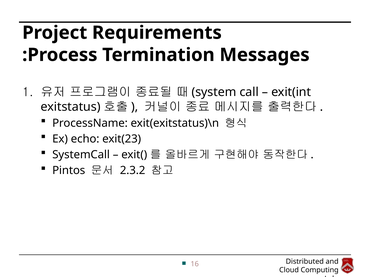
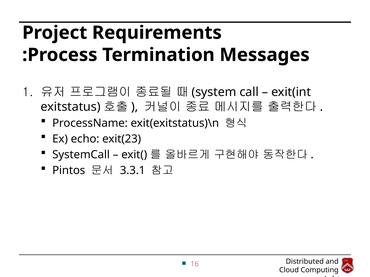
2.3.2: 2.3.2 -> 3.3.1 (133, 171)
